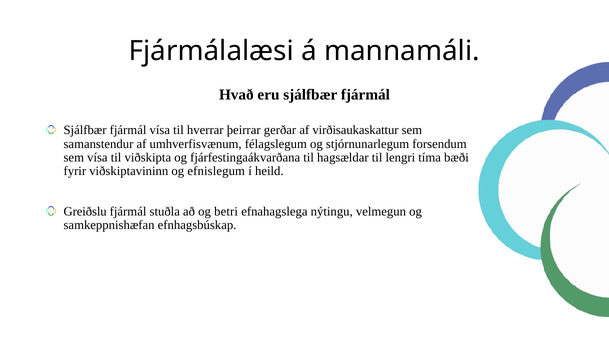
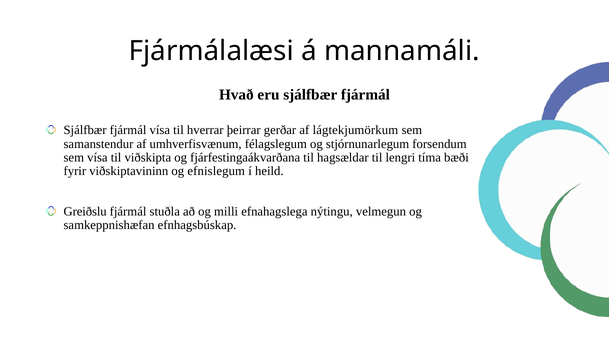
virðisaukaskattur: virðisaukaskattur -> lágtekjumörkum (355, 130)
betri: betri -> milli (226, 212)
